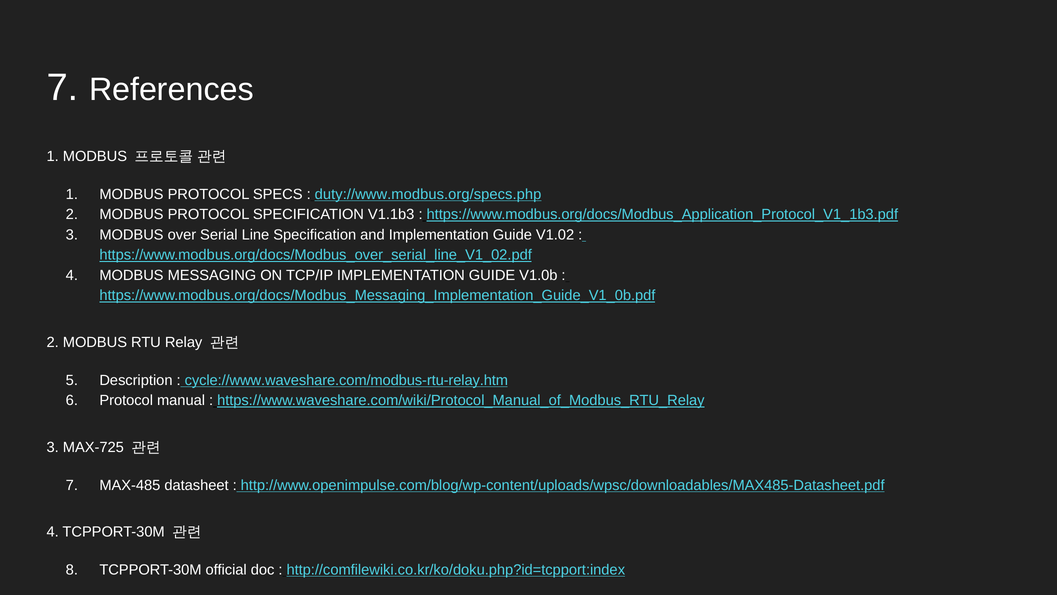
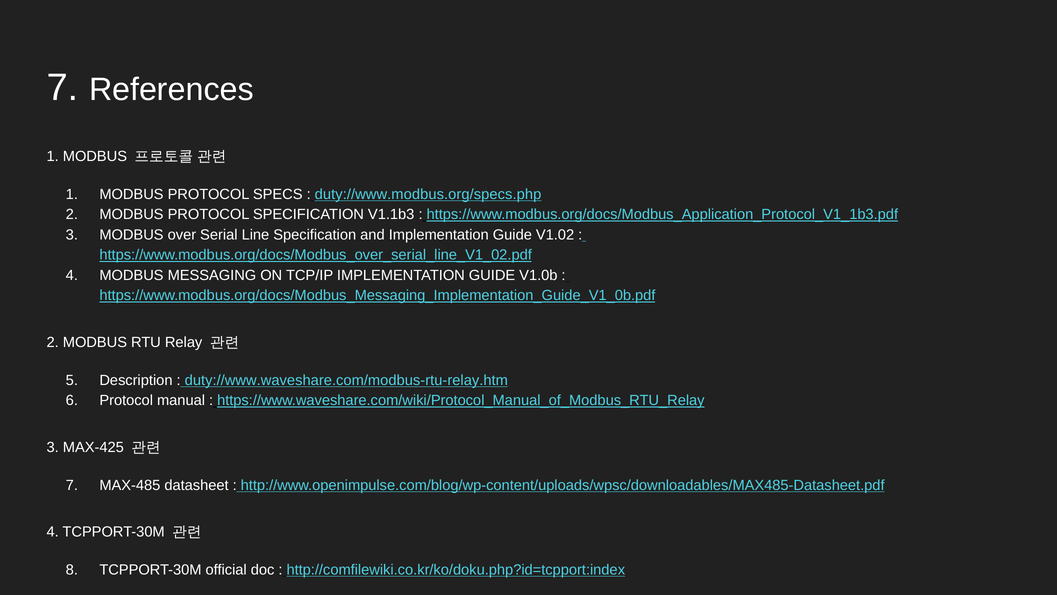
cycle://www.waveshare.com/modbus-rtu-relay.htm: cycle://www.waveshare.com/modbus-rtu-relay.htm -> duty://www.waveshare.com/modbus-rtu-relay.htm (346, 380)
MAX-725: MAX-725 -> MAX-425 (93, 447)
